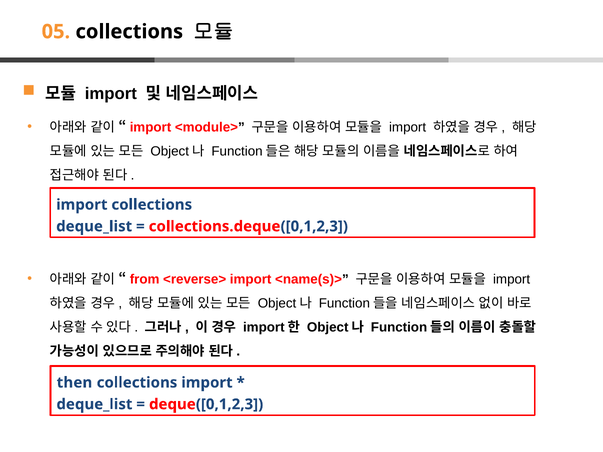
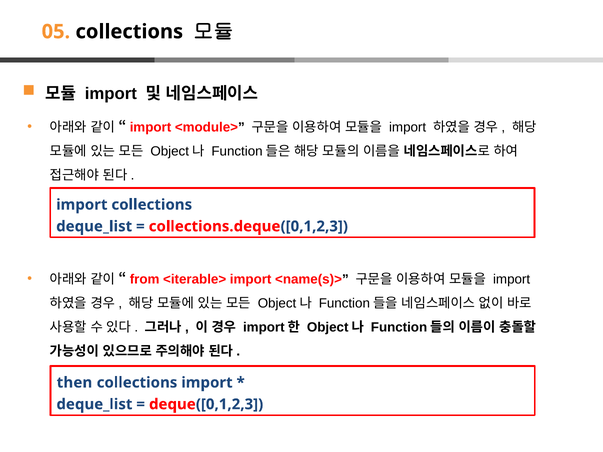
<reverse>: <reverse> -> <iterable> (195, 279)
